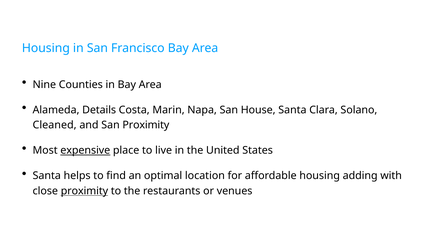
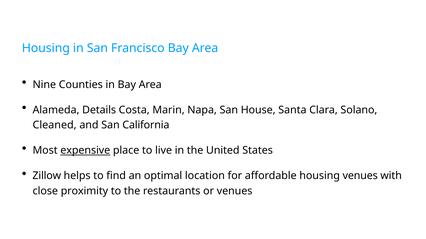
San Proximity: Proximity -> California (146, 125)
Santa: Santa -> Zillow (47, 176)
housing adding: adding -> venues (360, 176)
proximity underline: present -> none (84, 191)
